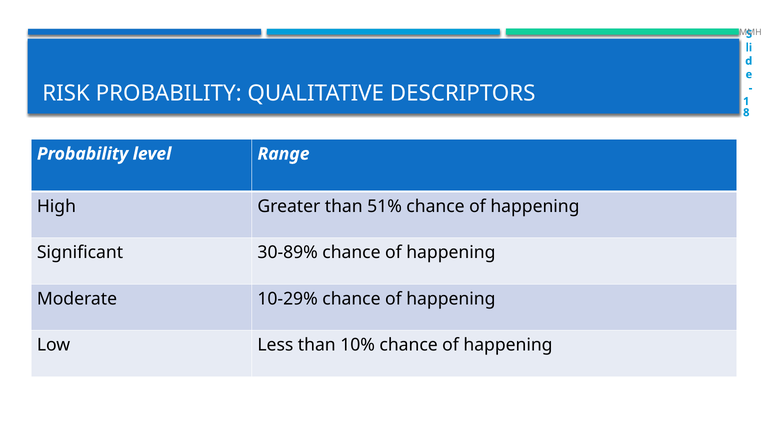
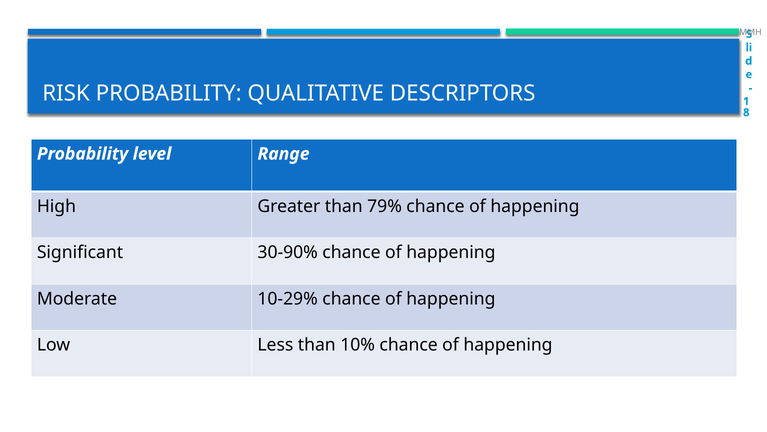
51%: 51% -> 79% (385, 206)
30-89%: 30-89% -> 30-90% (288, 252)
